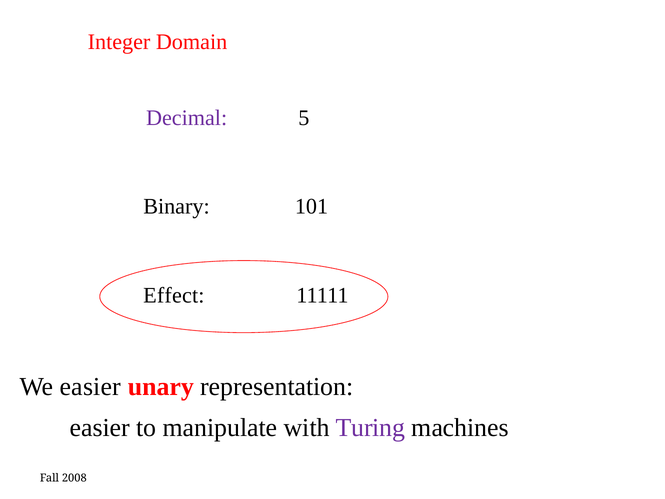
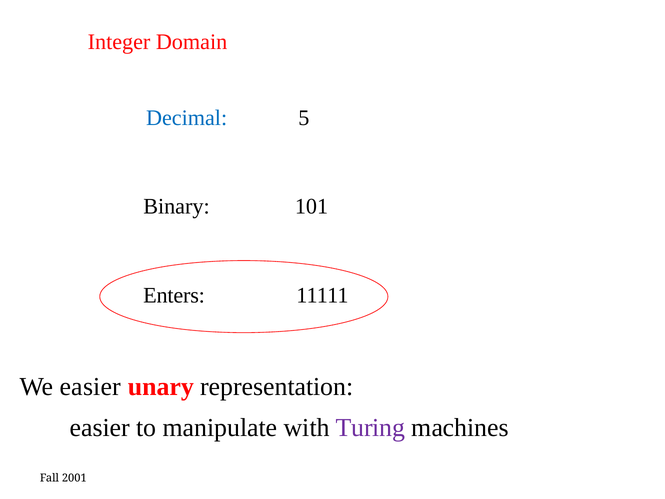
Decimal colour: purple -> blue (187, 118)
Effect: Effect -> Enters (174, 295)
2008: 2008 -> 2001 (74, 478)
